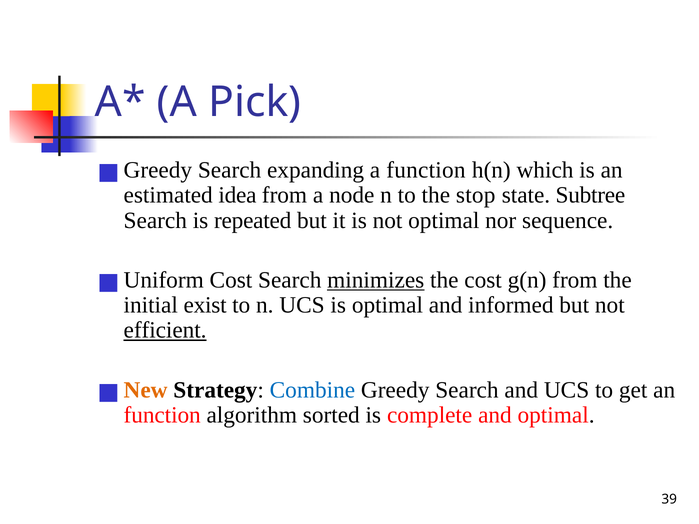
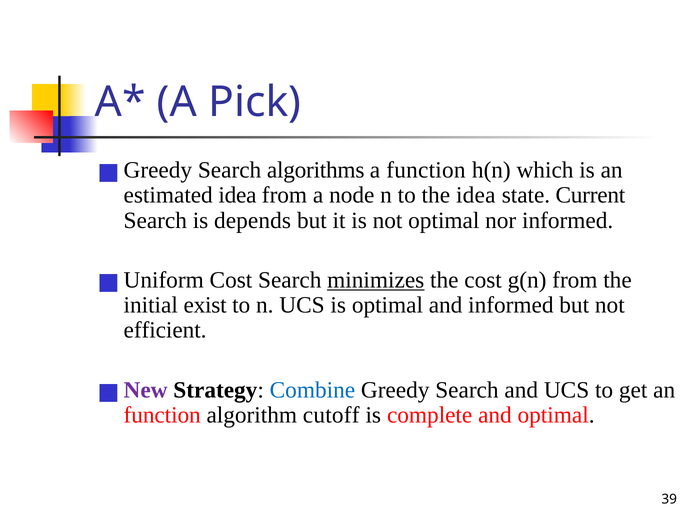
expanding: expanding -> algorithms (316, 170)
the stop: stop -> idea (476, 195)
Subtree: Subtree -> Current (590, 195)
repeated: repeated -> depends (253, 221)
nor sequence: sequence -> informed (568, 221)
efficient underline: present -> none (165, 330)
New colour: orange -> purple (146, 390)
sorted: sorted -> cutoff (331, 415)
